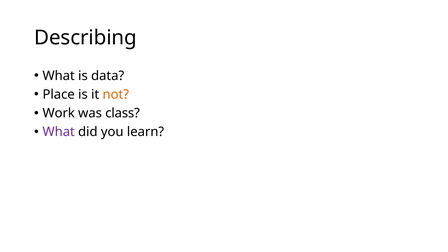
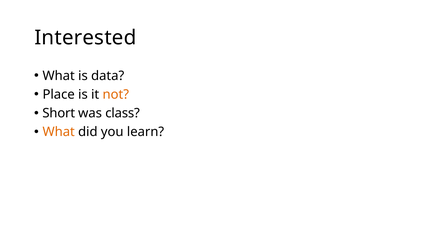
Describing: Describing -> Interested (85, 38)
Work: Work -> Short (59, 113)
What colour: purple -> orange (59, 132)
